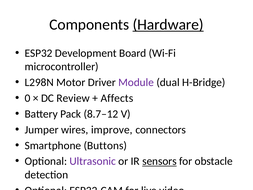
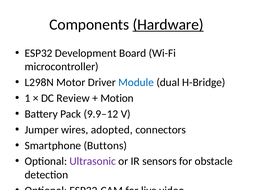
Module colour: purple -> blue (136, 82)
0: 0 -> 1 (28, 98)
Affects: Affects -> Motion (117, 98)
8.7–12: 8.7–12 -> 9.9–12 (101, 114)
improve: improve -> adopted (112, 130)
sensors underline: present -> none (159, 161)
